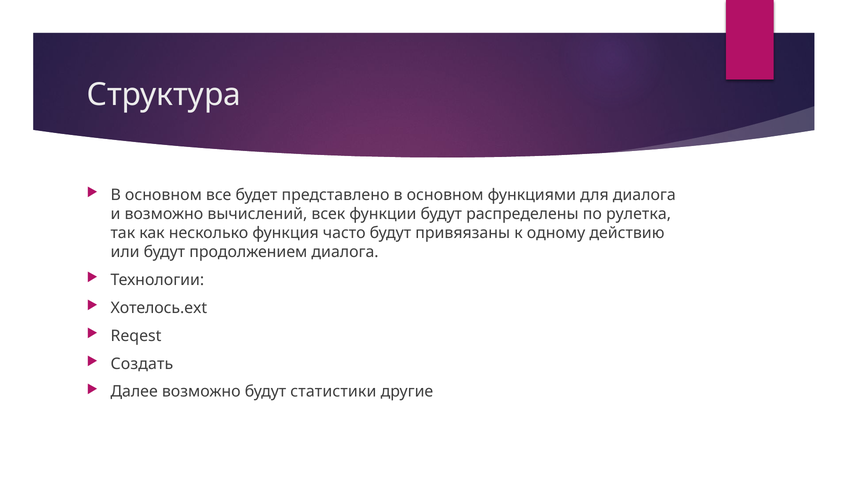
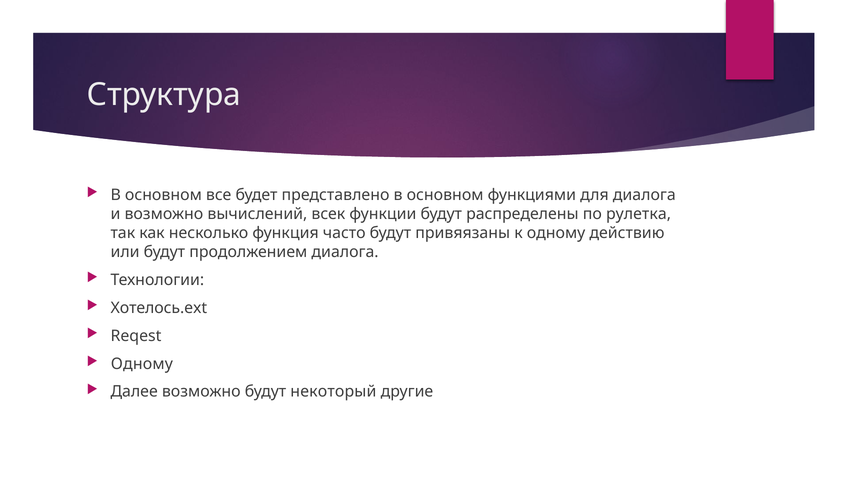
Создать: Создать -> Одному (142, 364)
статистики: статистики -> некоторый (333, 392)
